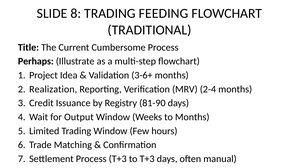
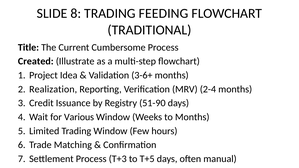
Perhaps: Perhaps -> Created (36, 61)
81-90: 81-90 -> 51-90 (152, 103)
Output: Output -> Various (79, 117)
to T+3: T+3 -> T+5 (147, 159)
